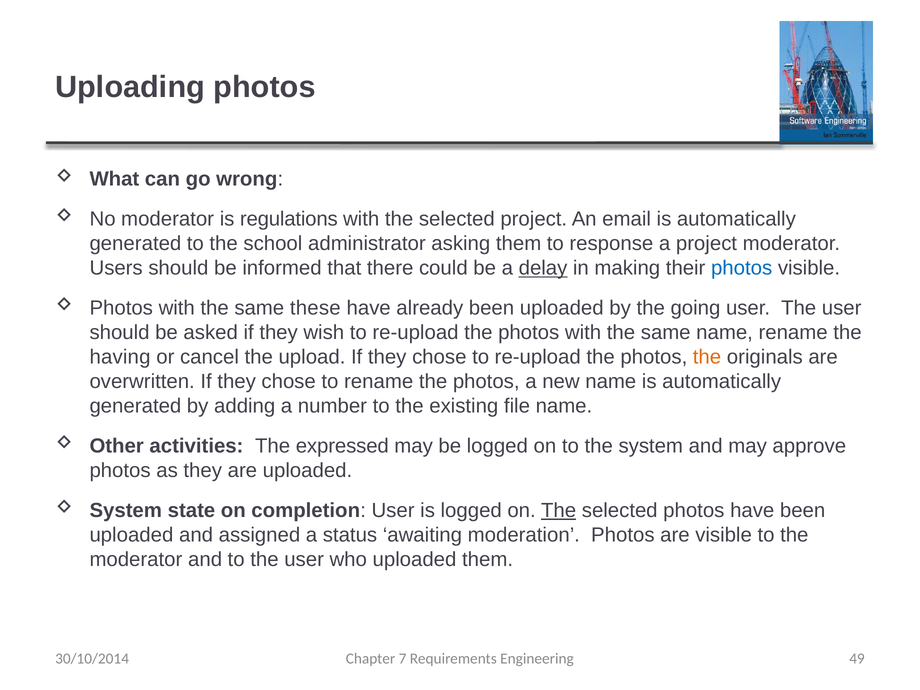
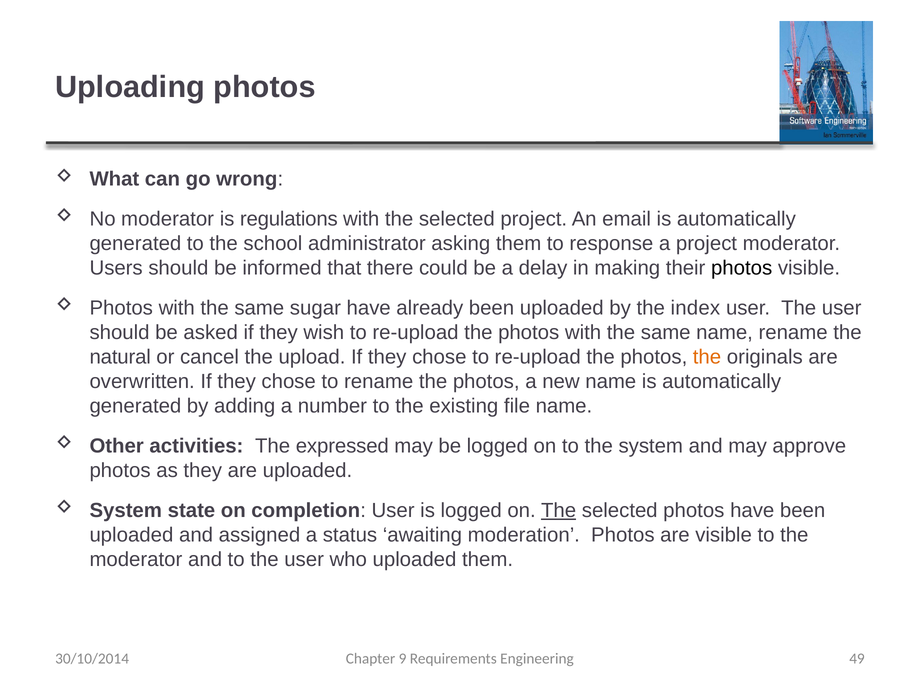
delay underline: present -> none (543, 268)
photos colour: blue -> black (742, 268)
these: these -> sugar (315, 308)
going: going -> index (695, 308)
having: having -> natural (120, 357)
7: 7 -> 9 (403, 659)
